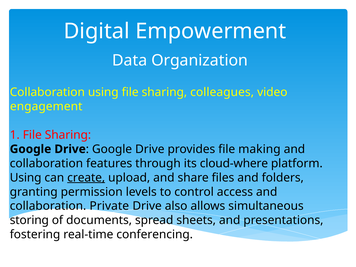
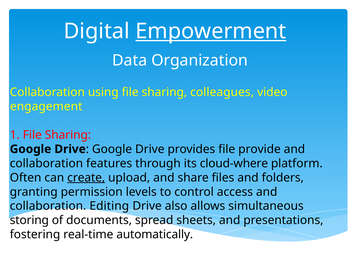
Empowerment underline: none -> present (211, 31)
making: making -> provide (259, 149)
Using: Using -> Often (26, 178)
Private: Private -> Editing (109, 206)
conferencing: conferencing -> automatically (155, 235)
